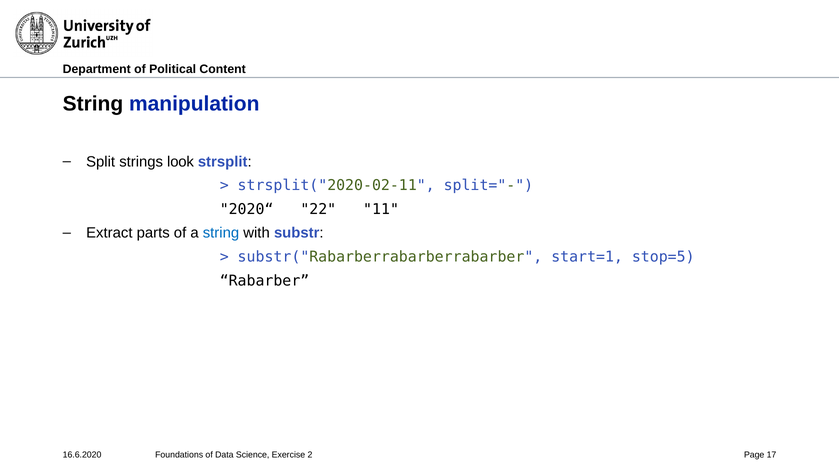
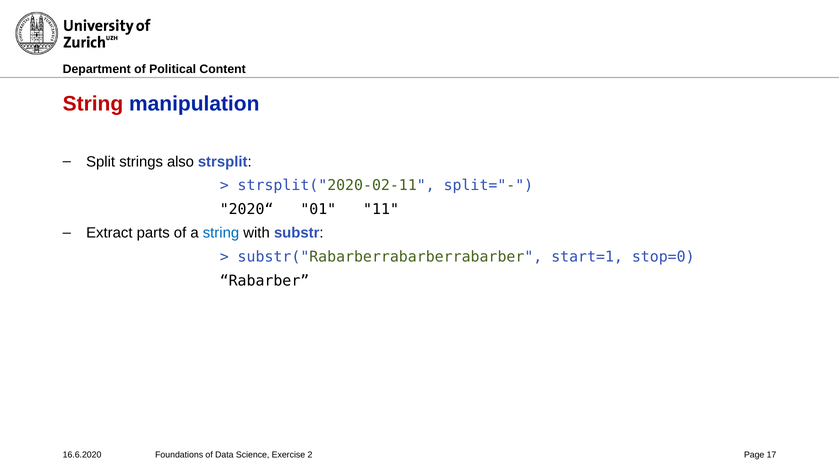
String colour: black -> red (93, 104)
look: look -> also (181, 162)
22: 22 -> 01 (318, 209)
stop=5: stop=5 -> stop=0 (663, 257)
